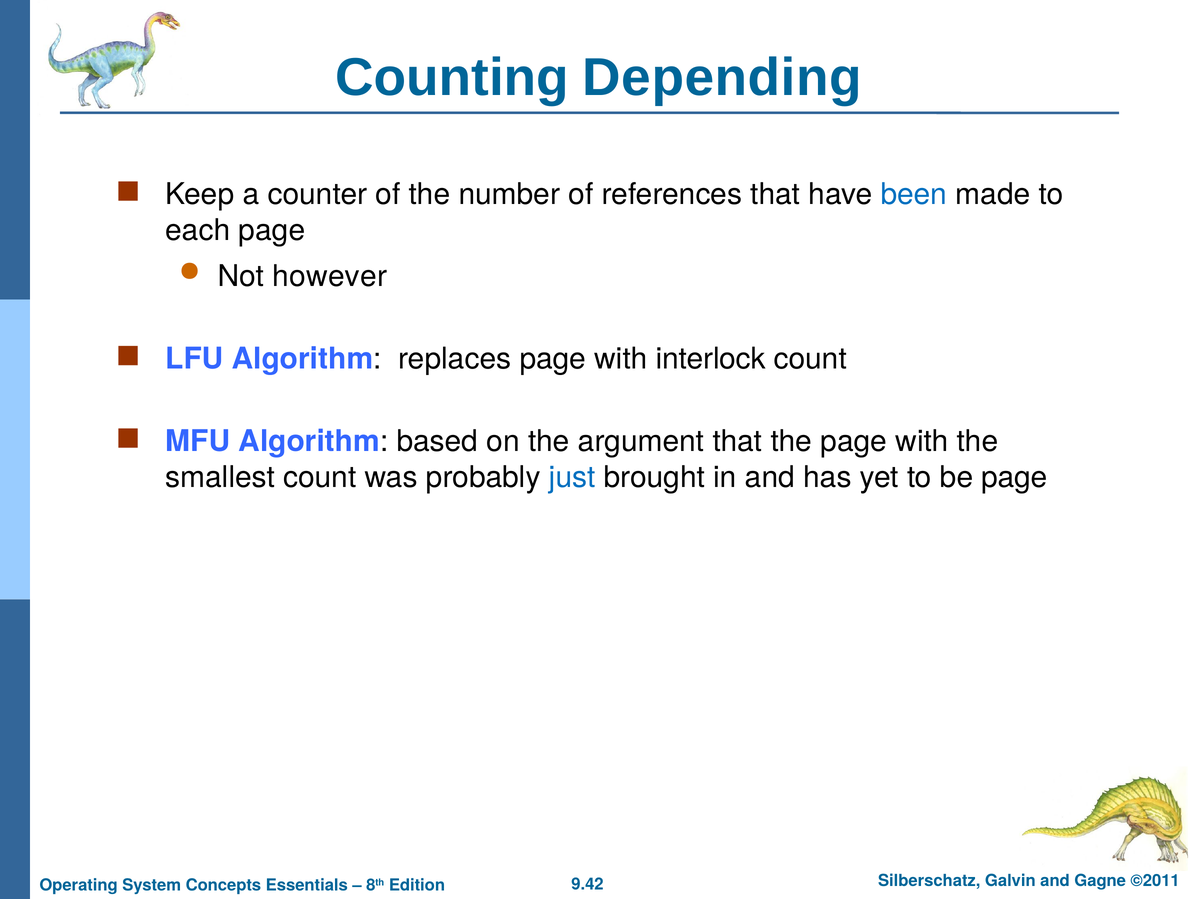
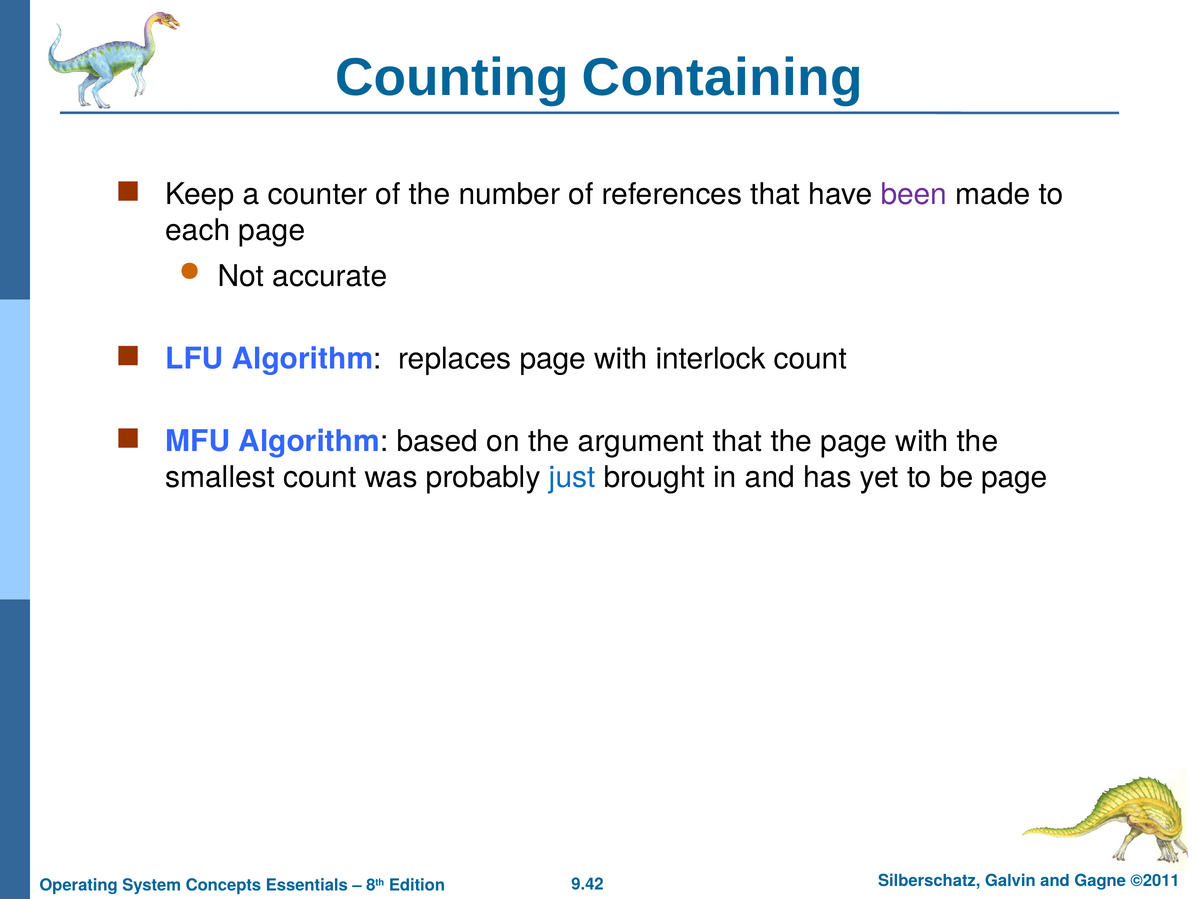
Depending: Depending -> Containing (722, 78)
been colour: blue -> purple (914, 194)
however: however -> accurate (330, 277)
